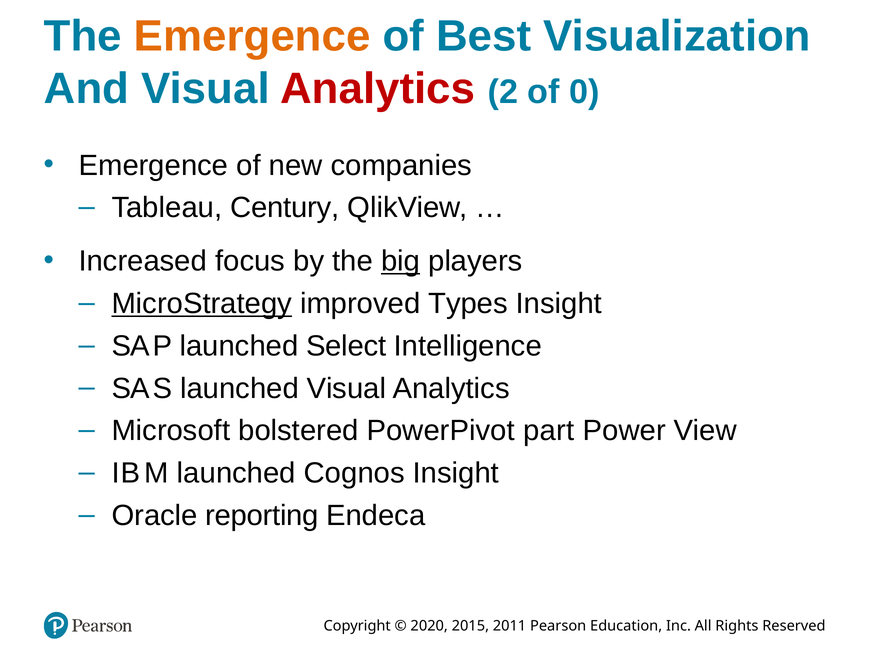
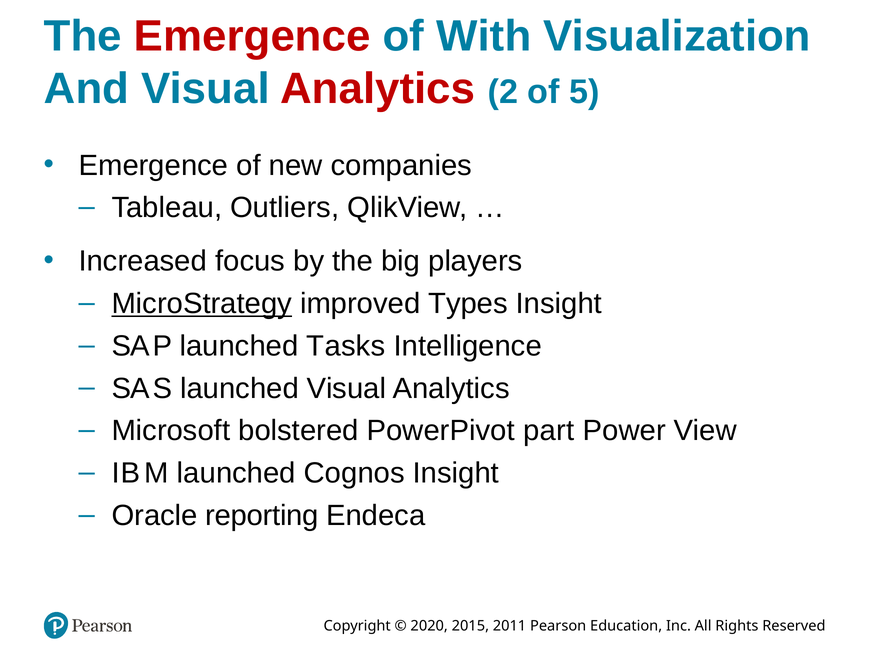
Emergence colour: orange -> red (252, 36)
Best: Best -> With (484, 36)
0: 0 -> 5 (584, 92)
Century: Century -> Outliers (285, 208)
big underline: present -> none (401, 261)
Select: Select -> Tasks (346, 346)
